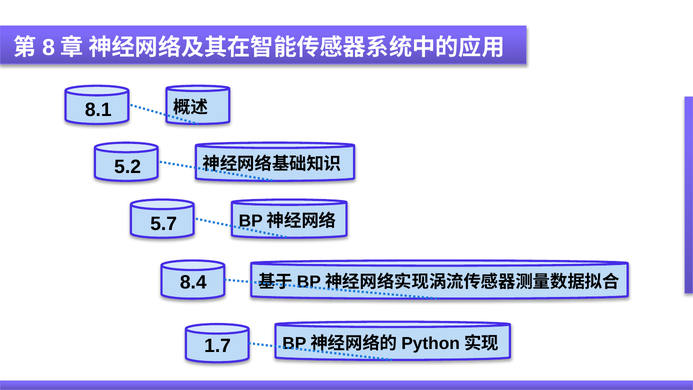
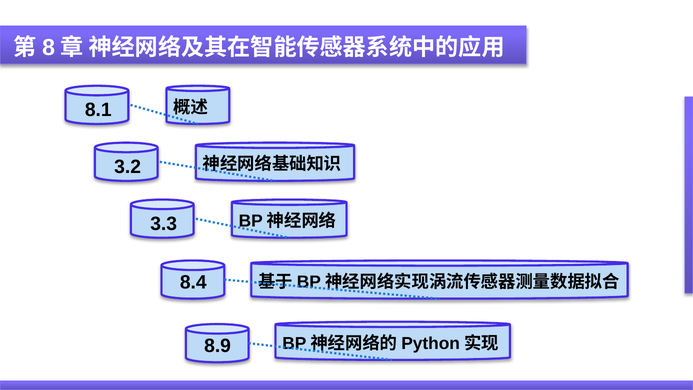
5.2: 5.2 -> 3.2 (128, 167)
5.7: 5.7 -> 3.3 (164, 224)
1.7: 1.7 -> 8.9 (218, 346)
